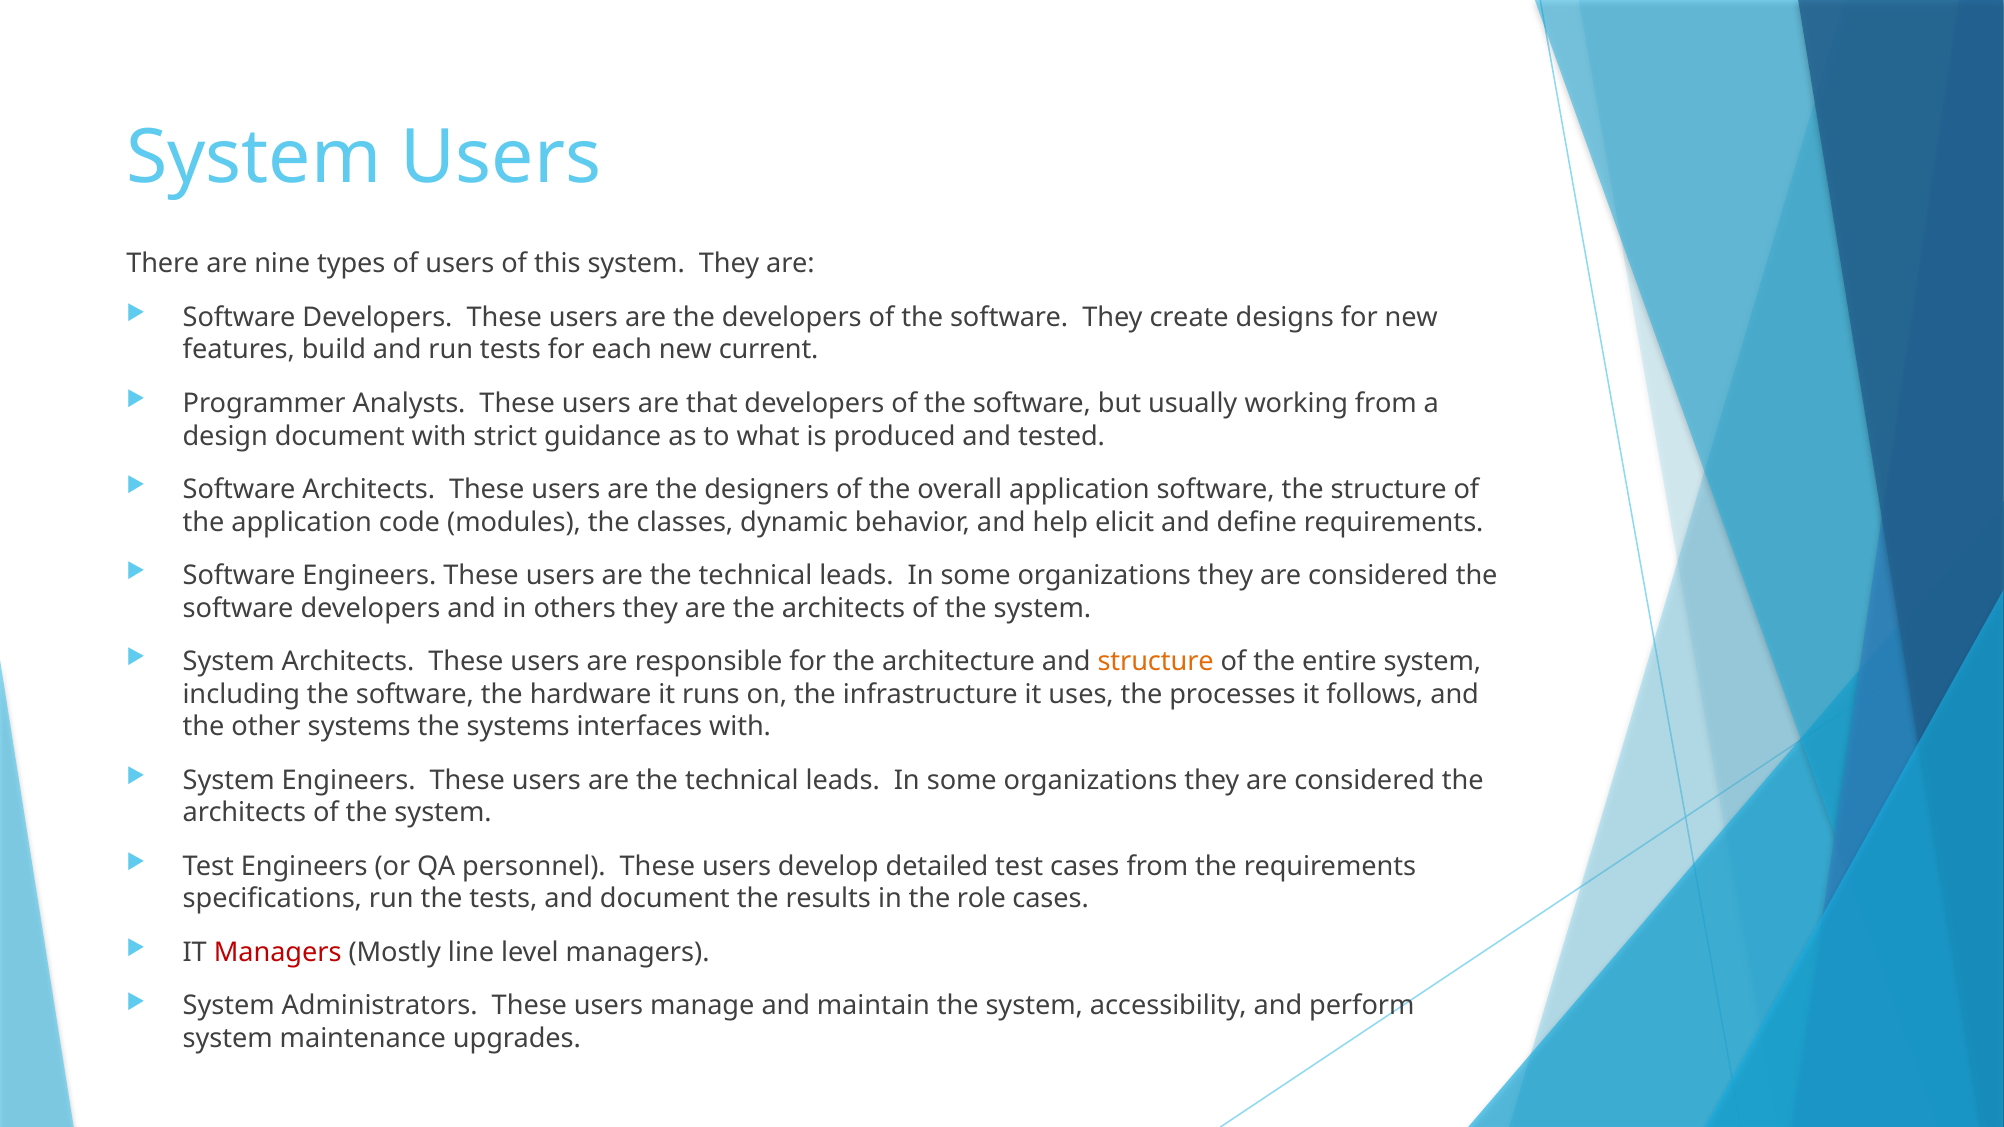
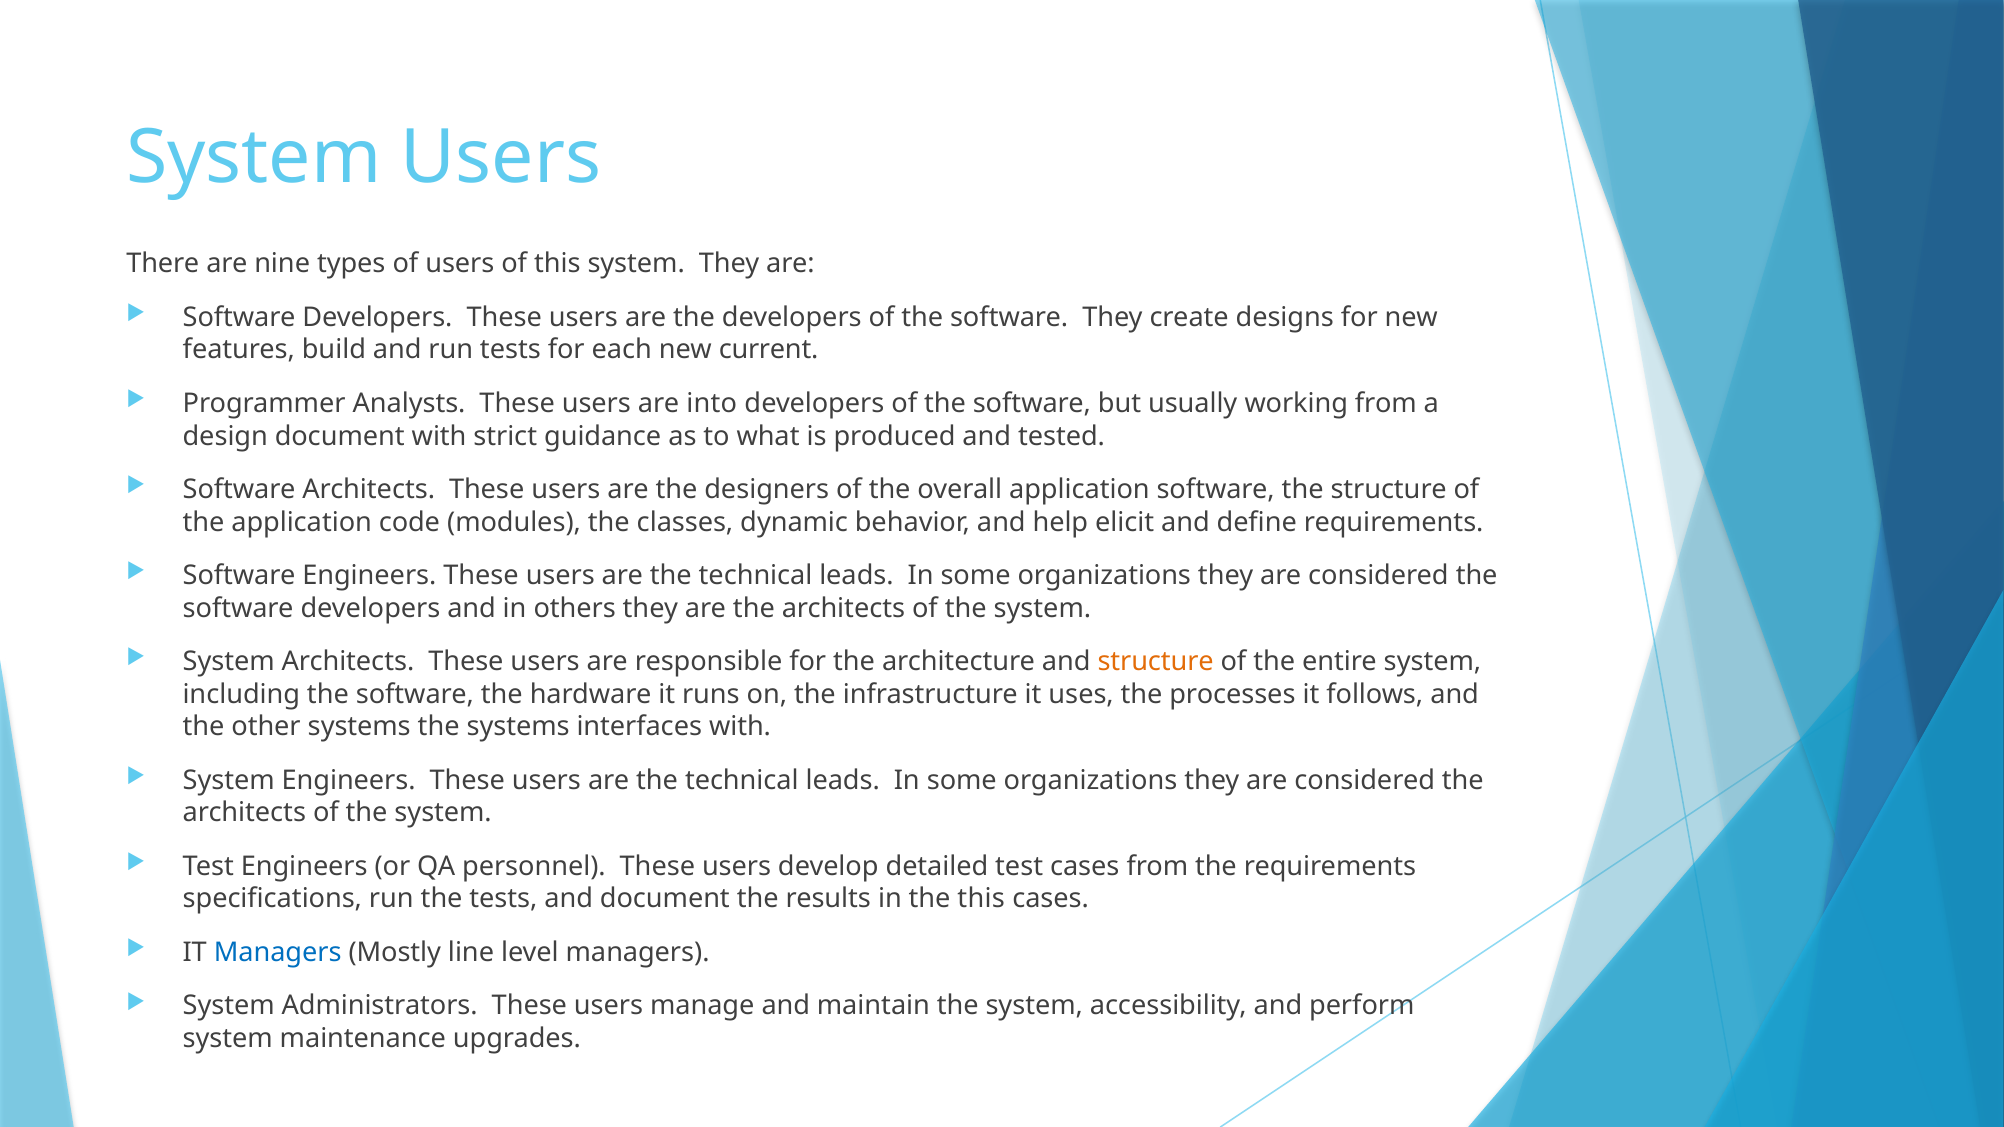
that: that -> into (712, 404)
the role: role -> this (981, 899)
Managers colour: red -> blue (278, 953)
